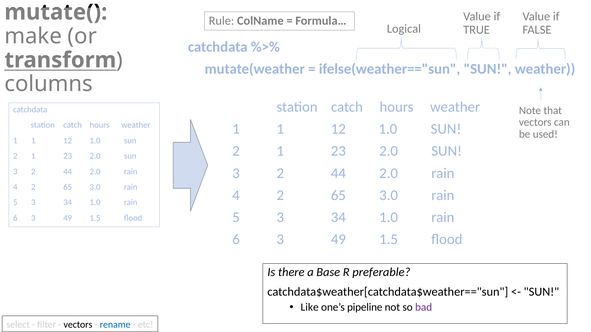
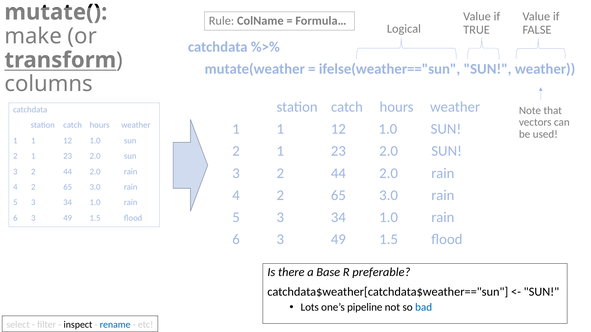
Like: Like -> Lots (310, 308)
bad colour: purple -> blue (424, 308)
vectors: vectors -> inspect (78, 325)
